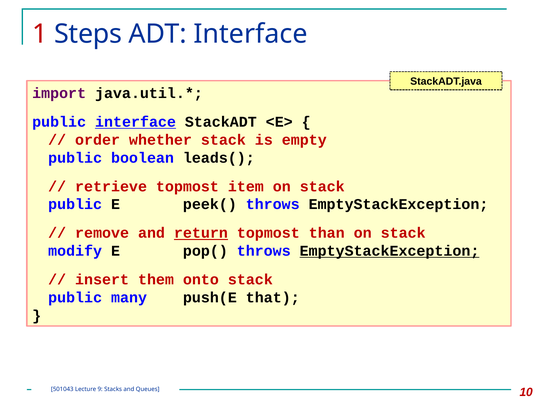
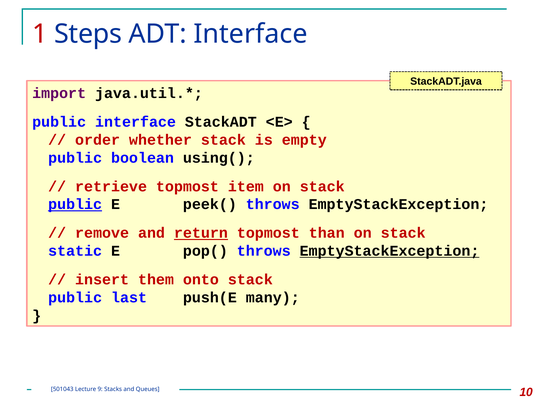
interface underline: present -> none (136, 122)
leads(: leads( -> using( (219, 158)
public underline: none -> present (75, 205)
modify: modify -> static (75, 251)
many: many -> last (129, 298)
that: that -> many (273, 298)
